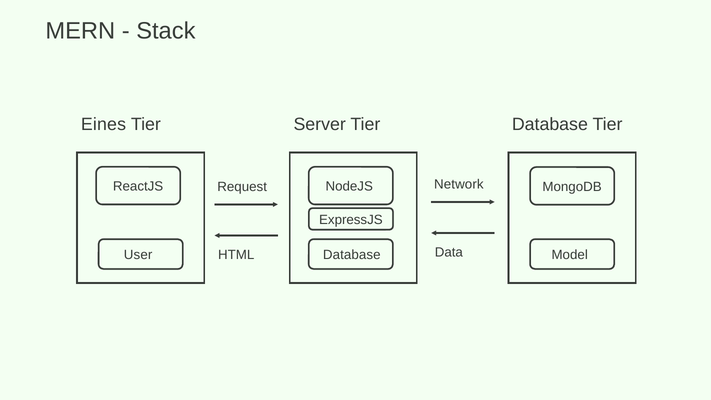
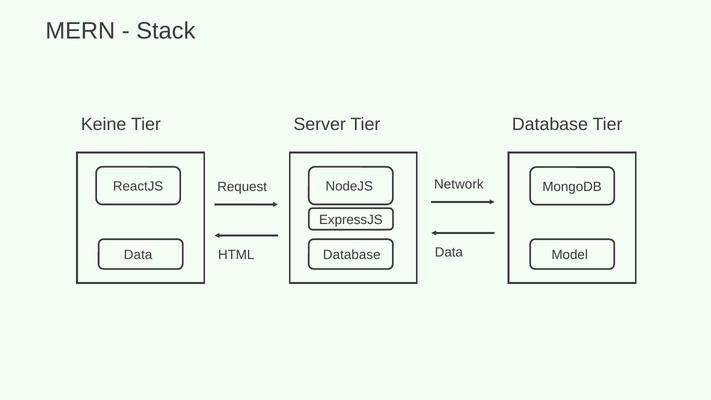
Eines: Eines -> Keine (104, 124)
User: User -> Data (138, 255)
